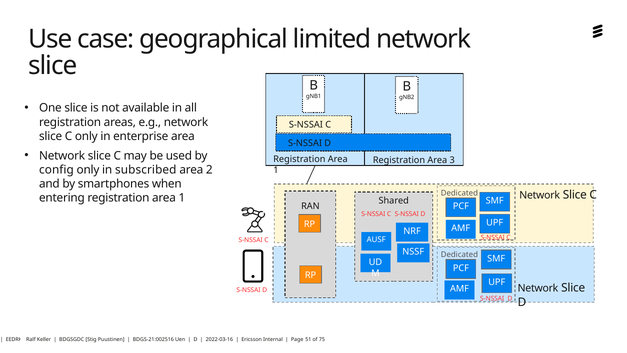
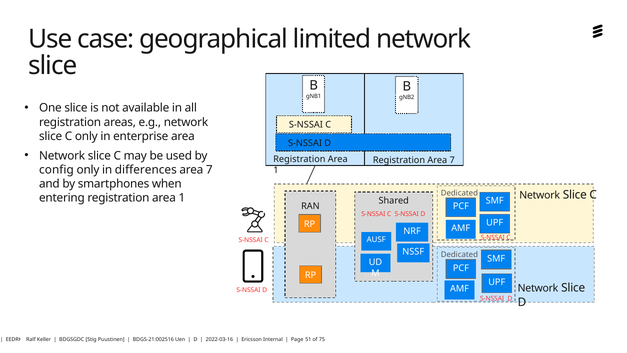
Registration Area 3: 3 -> 7 (452, 160)
subscribed: subscribed -> differences (146, 170)
2: 2 -> 7 (209, 170)
